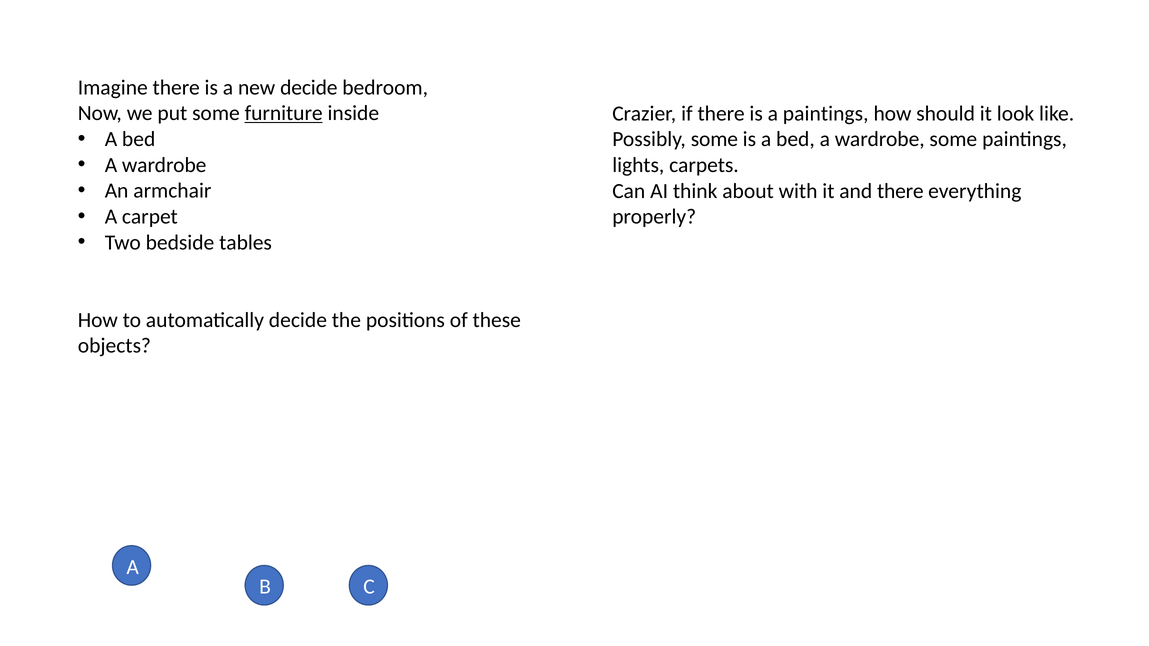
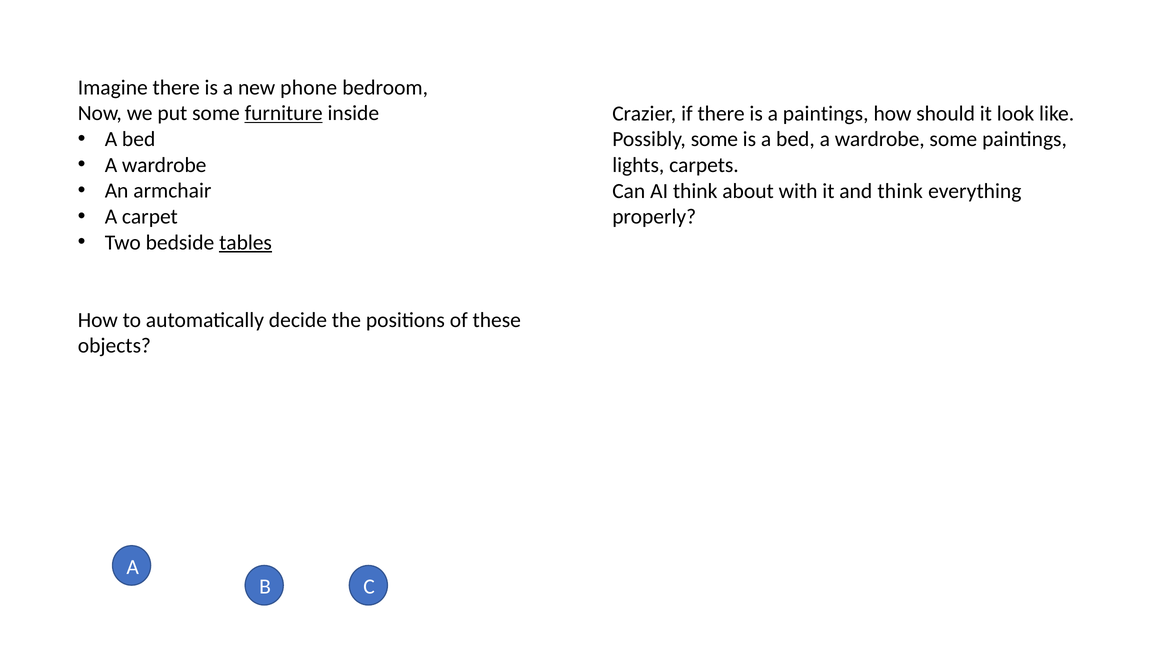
new decide: decide -> phone (309, 87)
and there: there -> think (900, 191)
tables underline: none -> present (246, 243)
